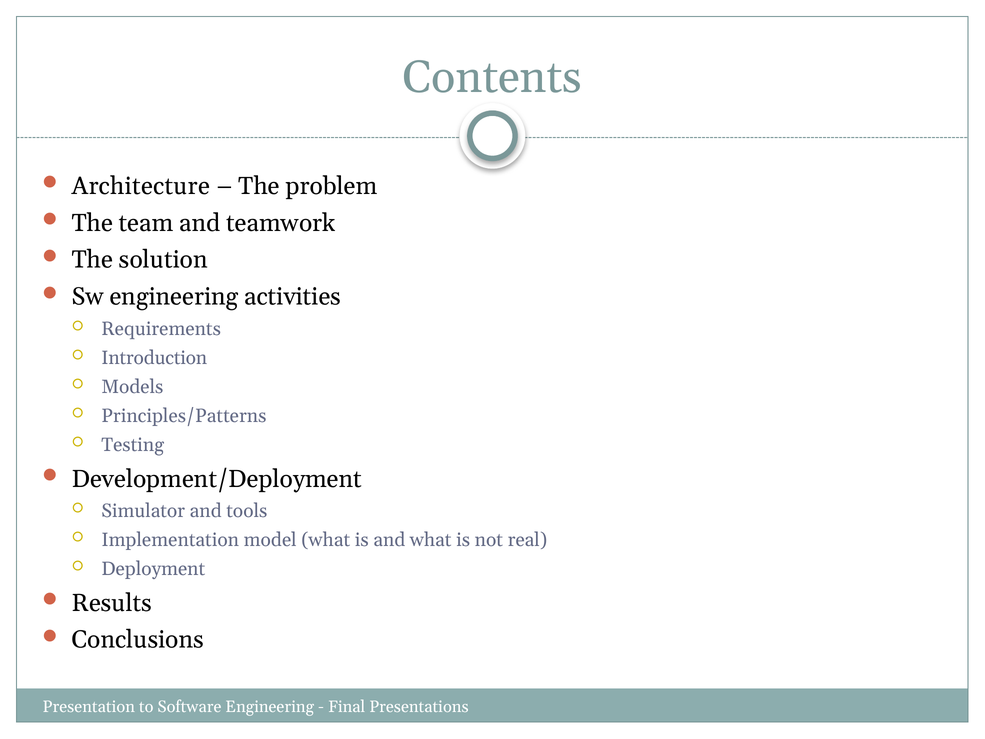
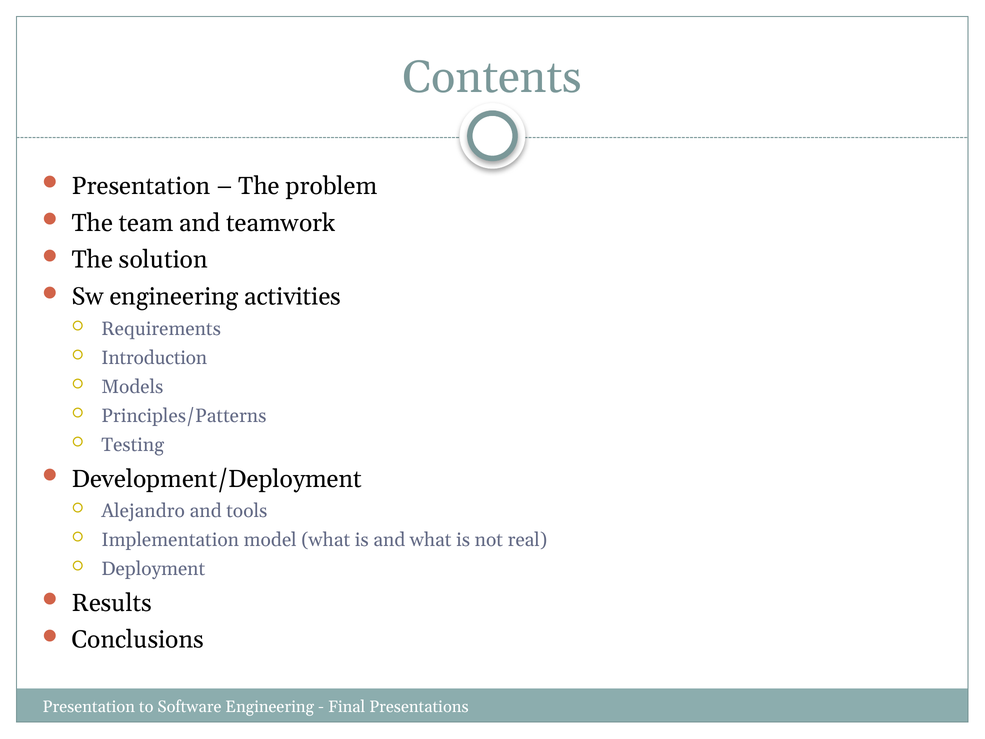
Architecture: Architecture -> Presentation (141, 186)
Simulator: Simulator -> Alejandro (143, 511)
